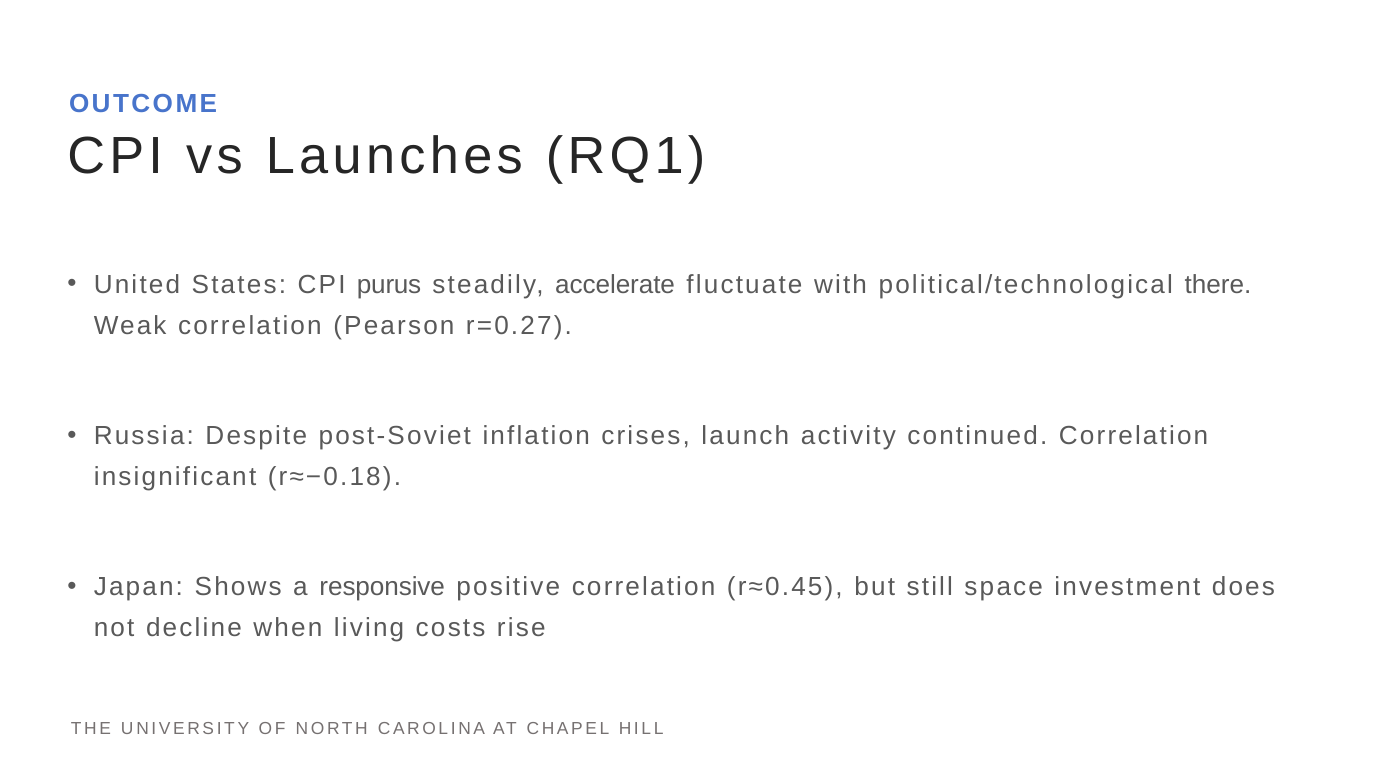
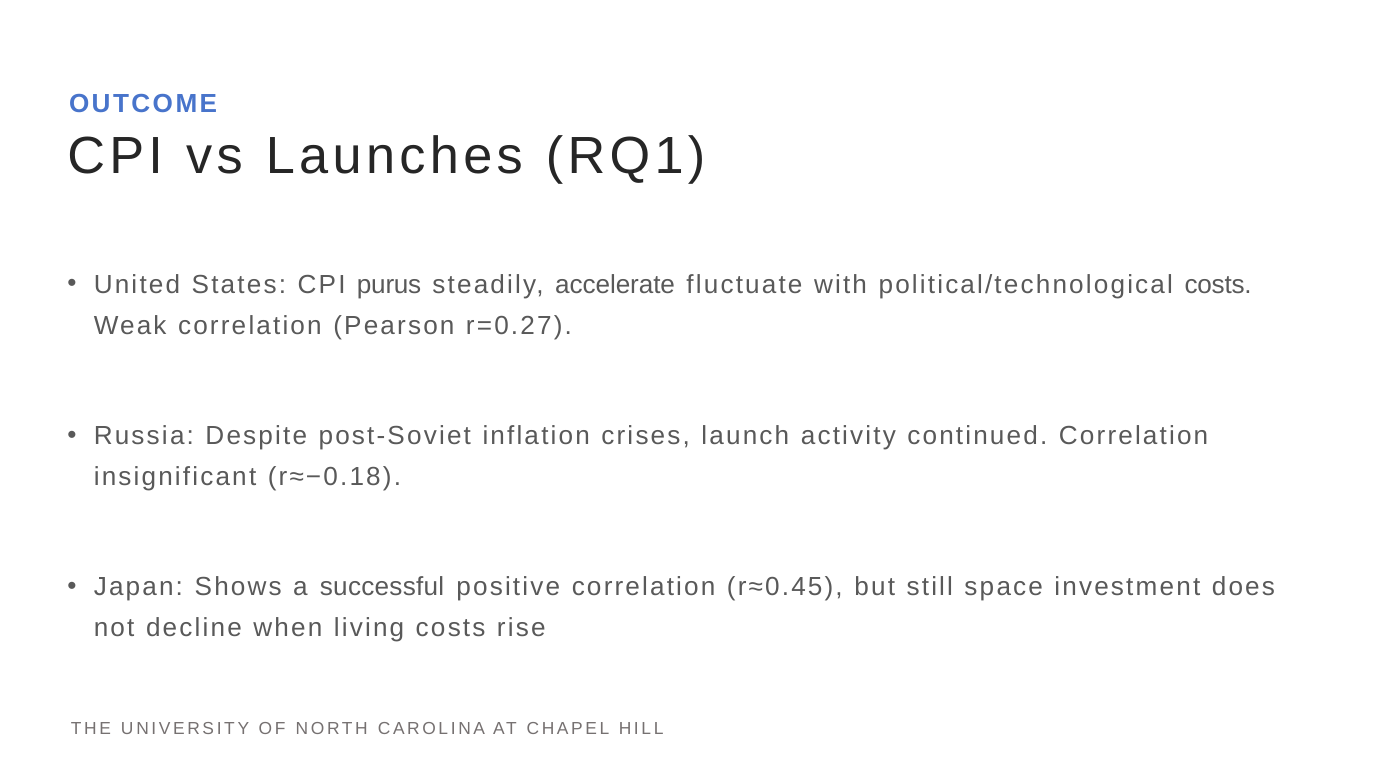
political/technological there: there -> costs (1218, 285)
responsive: responsive -> successful (382, 587)
